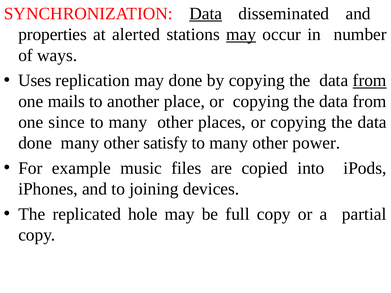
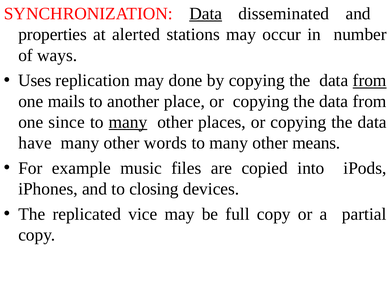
may underline: present -> none (241, 34)
many underline: none -> present (128, 122)
done: done -> have (35, 143)
satisfy: satisfy -> words (165, 143)
power: power -> means (316, 143)
joining: joining -> closing (154, 189)
hole: hole -> vice (143, 214)
